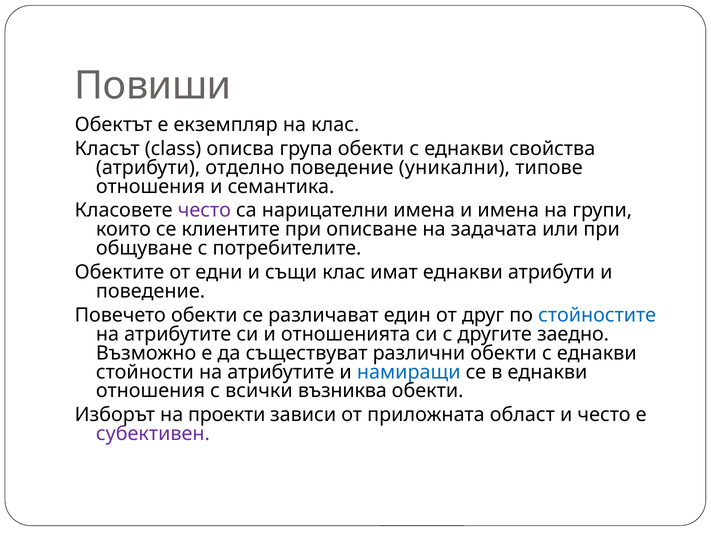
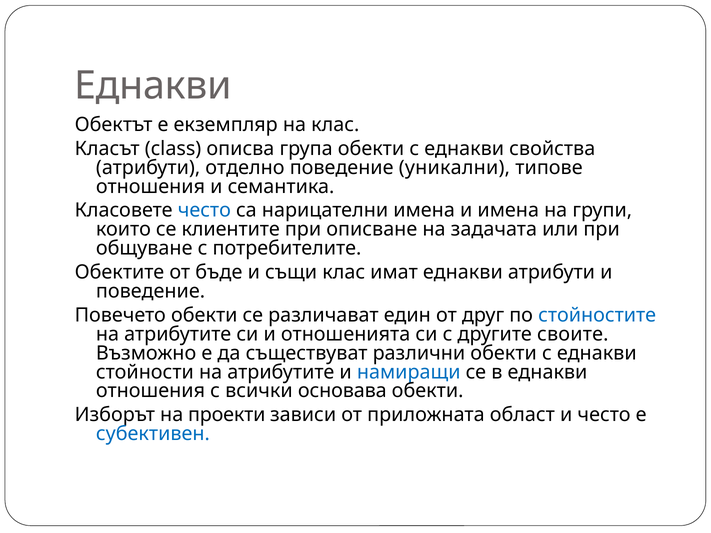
Повиши: Повиши -> Еднакви (153, 86)
често colour: purple -> blue (204, 211)
едни: едни -> бъде (219, 272)
заедно: заедно -> своите (573, 334)
възниква: възниква -> основава (342, 391)
субективен colour: purple -> blue (153, 434)
